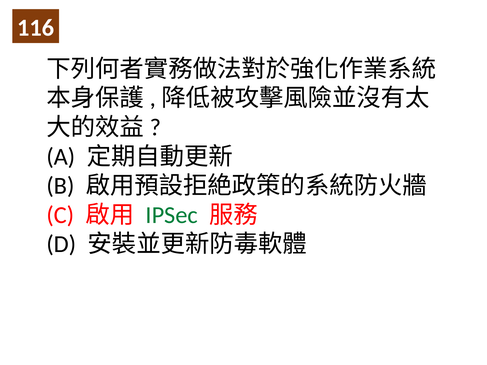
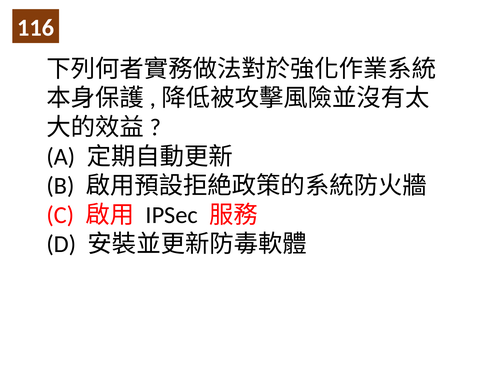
IPSec colour: green -> black (172, 215)
